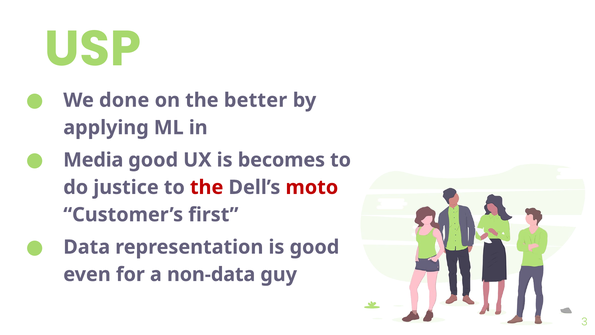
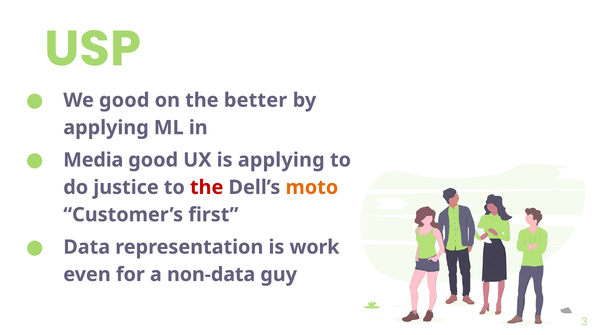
We done: done -> good (124, 100)
is becomes: becomes -> applying (281, 160)
moto colour: red -> orange (312, 187)
is good: good -> work (315, 247)
